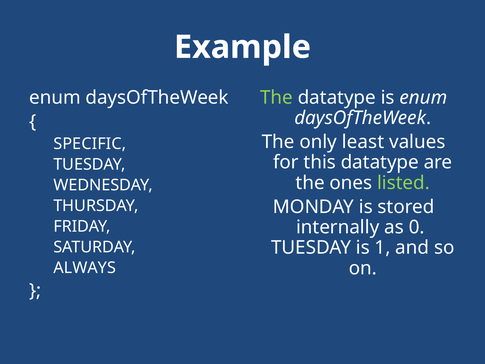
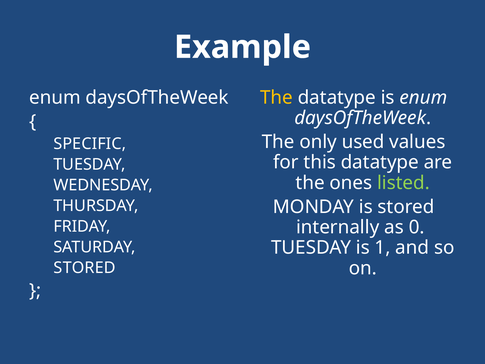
The colour: light green -> yellow (277, 97)
least: least -> used (363, 142)
ALWAYS: ALWAYS -> STORED (85, 268)
